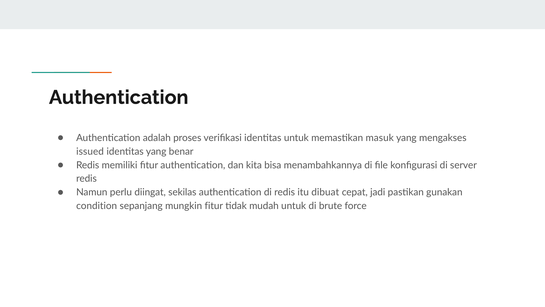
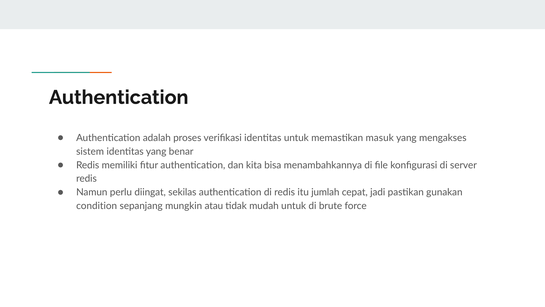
issued: issued -> sistem (90, 151)
dibuat: dibuat -> jumlah (325, 192)
mungkin fitur: fitur -> atau (214, 206)
